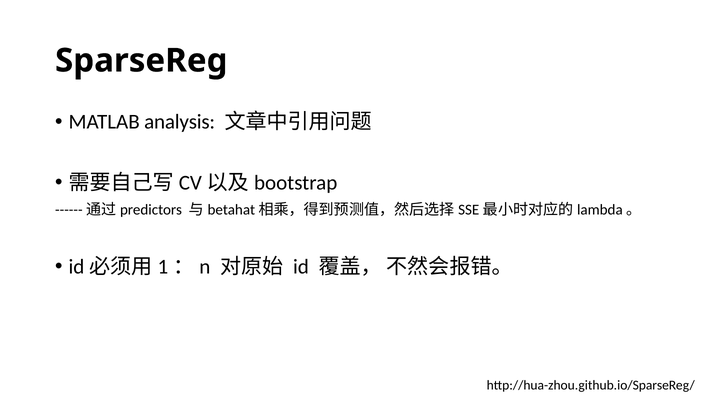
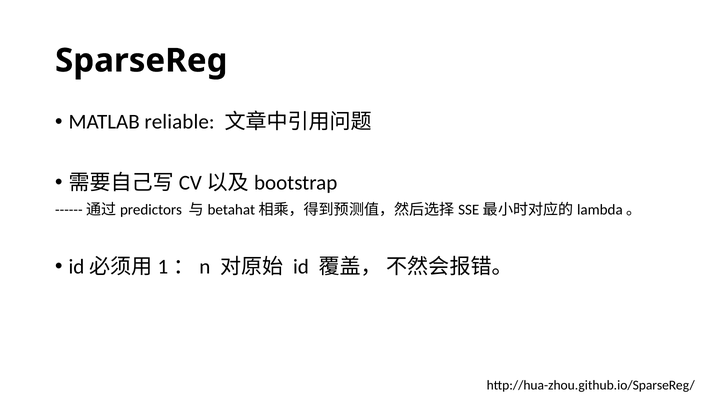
analysis: analysis -> reliable (179, 122)
